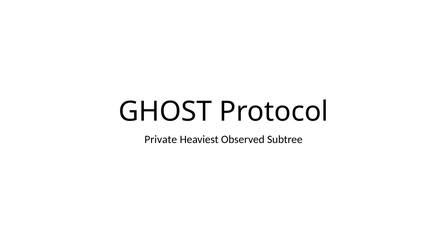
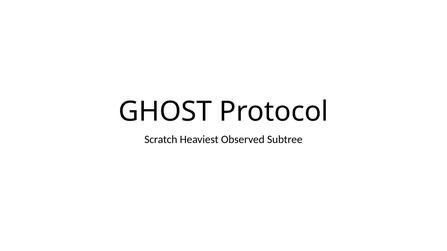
Private: Private -> Scratch (161, 140)
